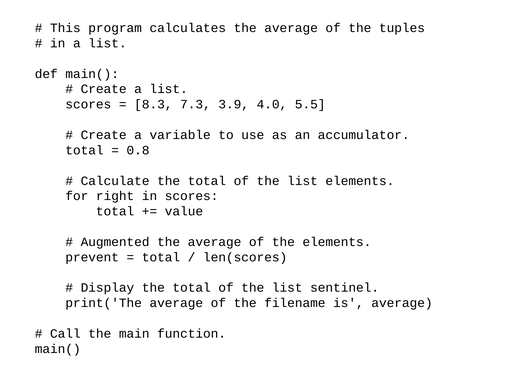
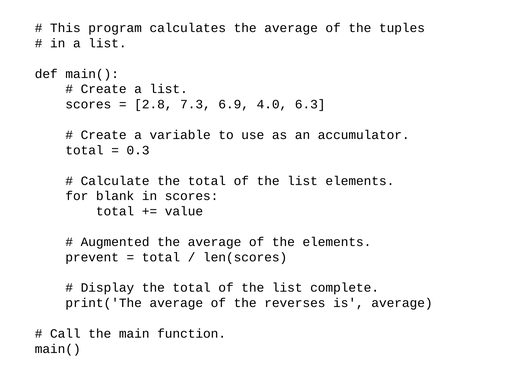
8.3: 8.3 -> 2.8 (153, 105)
3.9: 3.9 -> 6.9 (234, 105)
5.5: 5.5 -> 6.3 (310, 105)
0.8: 0.8 -> 0.3 (138, 150)
right: right -> blank (115, 196)
sentinel: sentinel -> complete (345, 288)
filename: filename -> reverses (295, 303)
